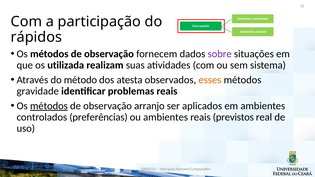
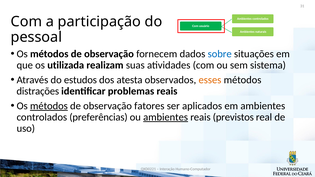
rápidos: rápidos -> pessoal (36, 37)
sobre colour: purple -> blue (220, 54)
método: método -> estudos (80, 80)
gravidade: gravidade -> distrações (38, 91)
arranjo: arranjo -> fatores (149, 106)
ambientes underline: none -> present (166, 117)
